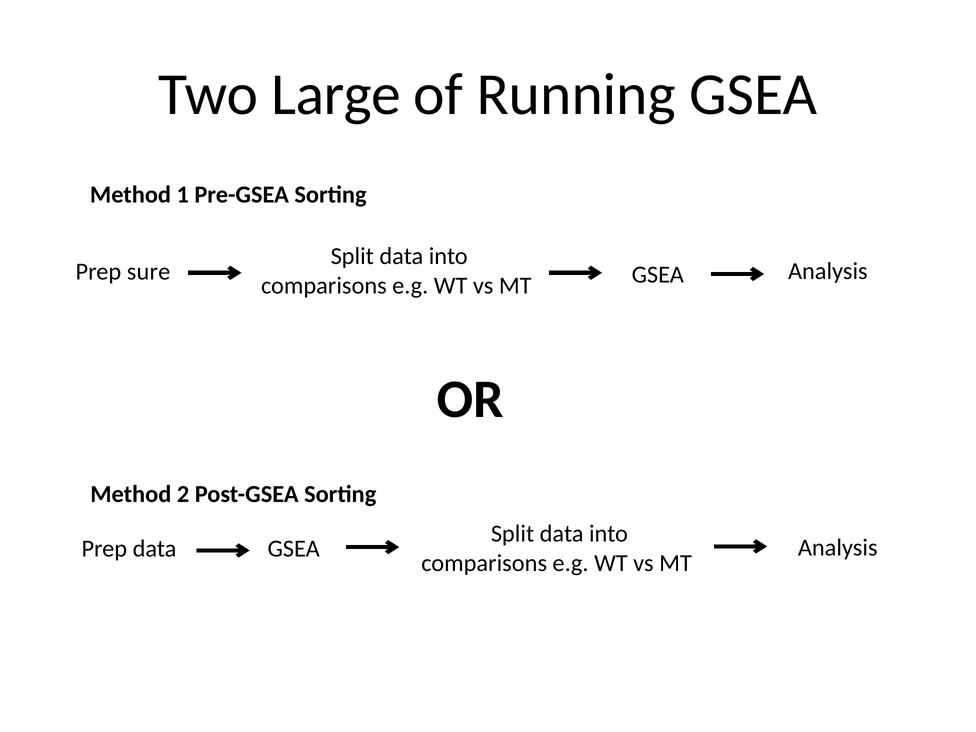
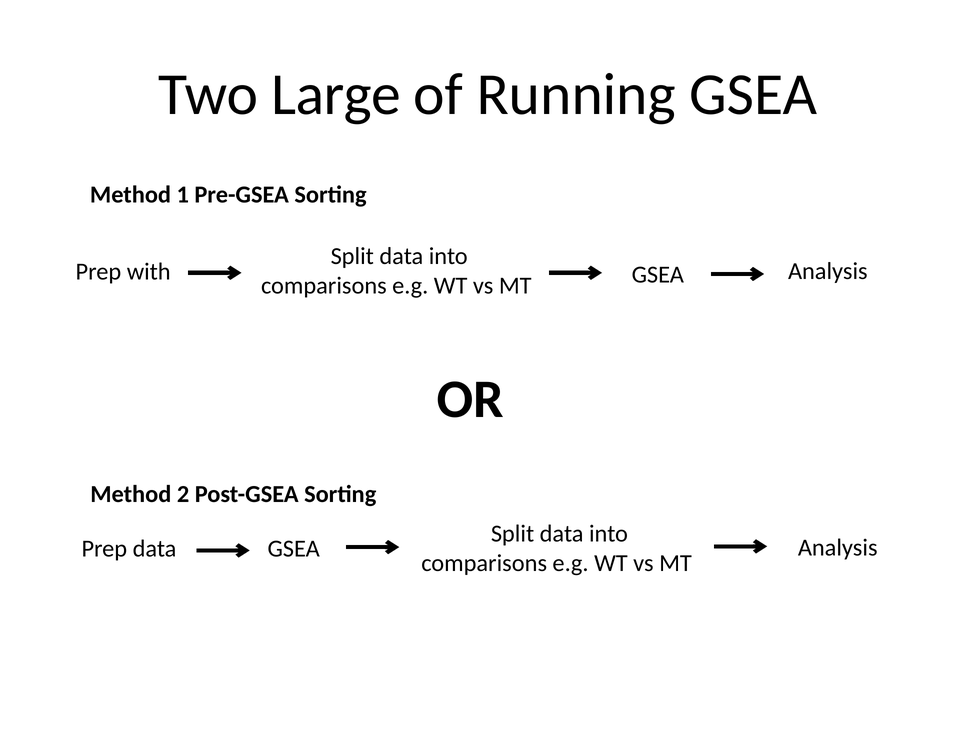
sure: sure -> with (149, 272)
